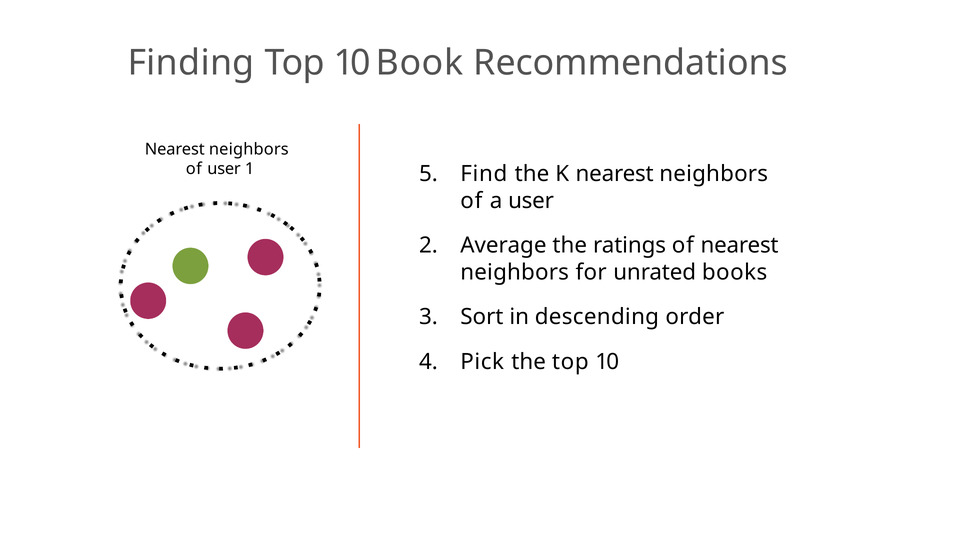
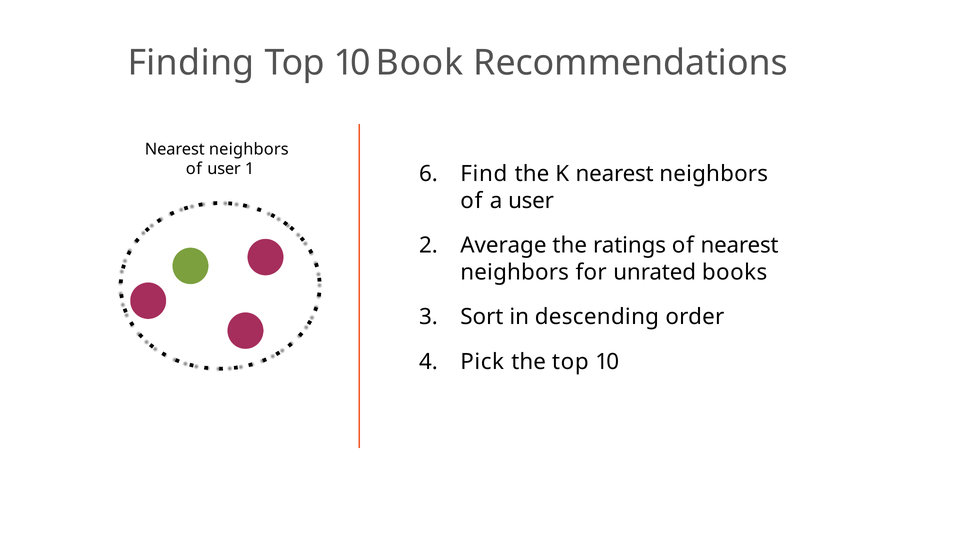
5: 5 -> 6 (428, 174)
